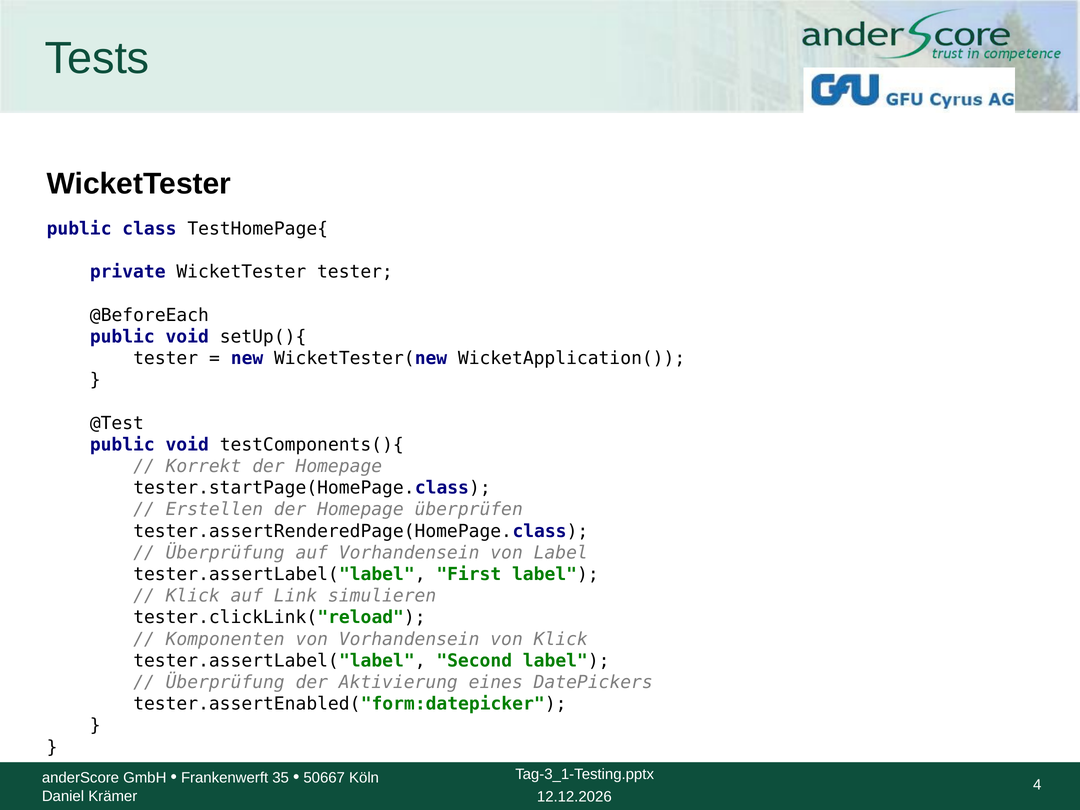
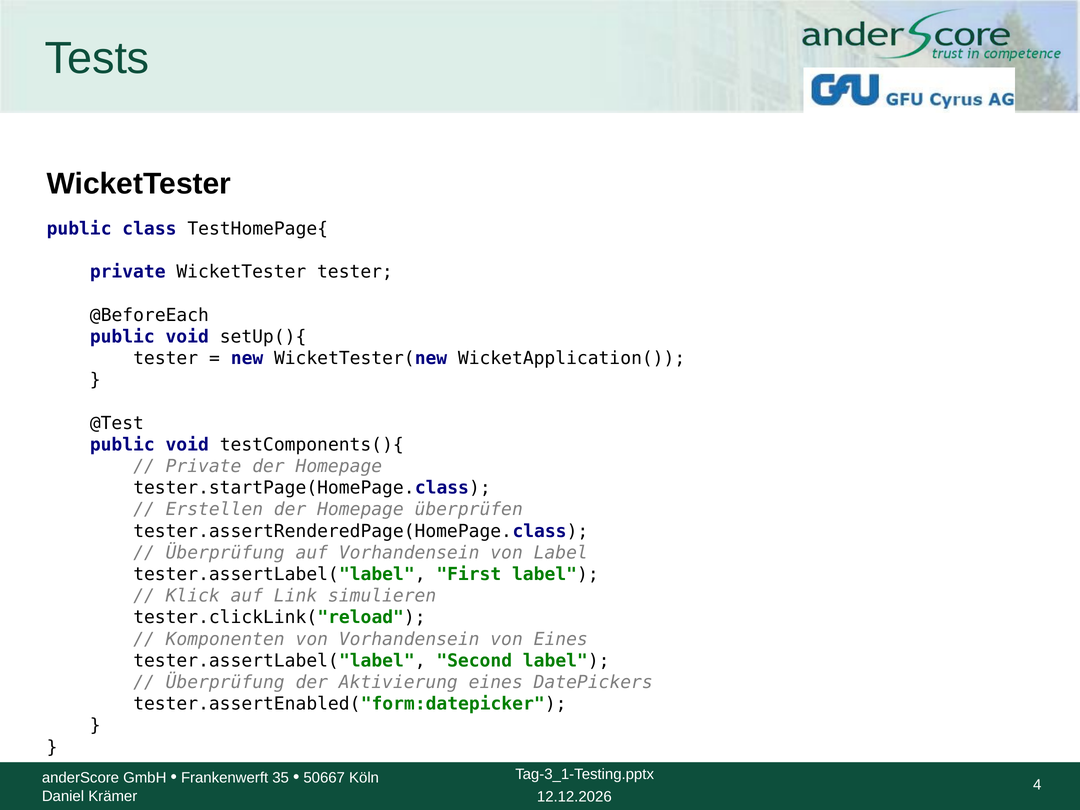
Korrekt: Korrekt -> Private (203, 466)
von Klick: Klick -> Eines (561, 639)
